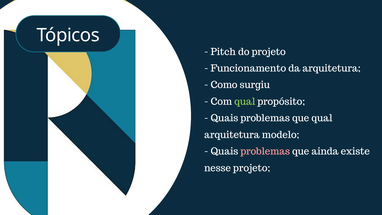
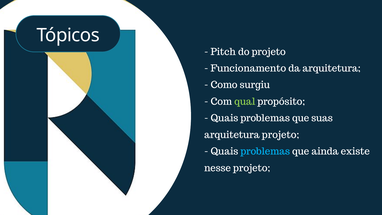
que qual: qual -> suas (322, 118)
arquitetura modelo: modelo -> projeto (281, 135)
problemas colour: pink -> light blue (265, 151)
